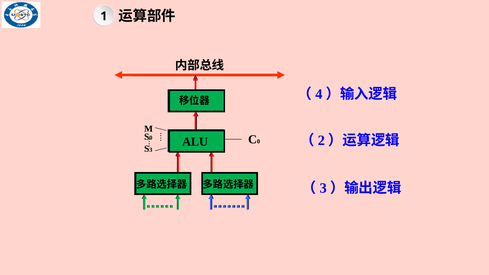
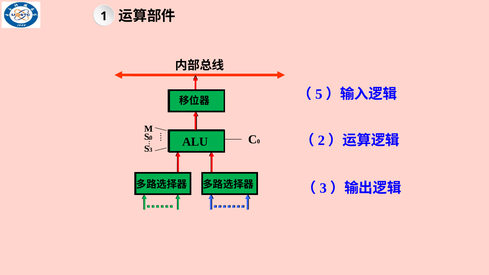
4: 4 -> 5 (319, 94)
